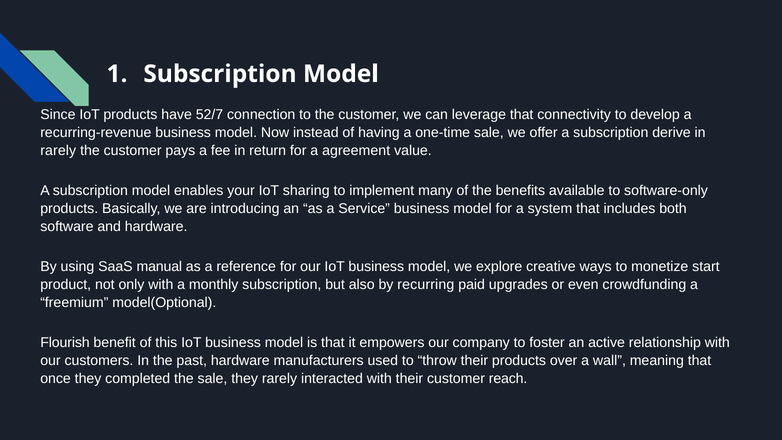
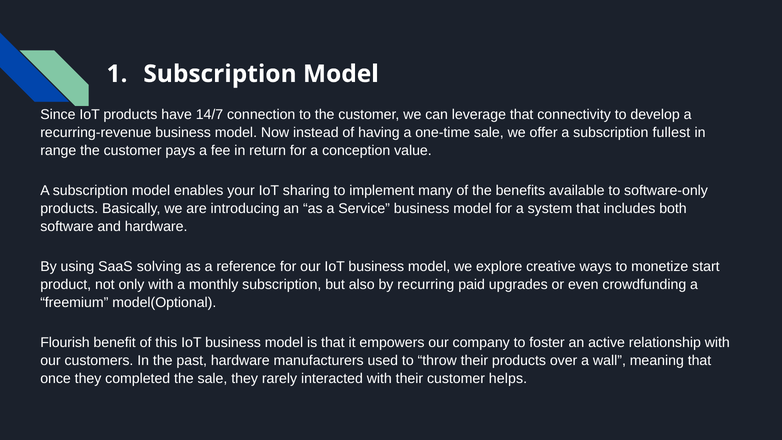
52/7: 52/7 -> 14/7 (209, 114)
derive: derive -> fullest (671, 132)
rarely: rarely -> range (58, 151)
agreement: agreement -> conception (356, 151)
manual: manual -> solving (159, 266)
reach: reach -> helps (508, 379)
